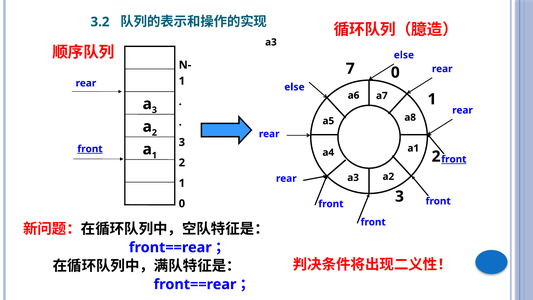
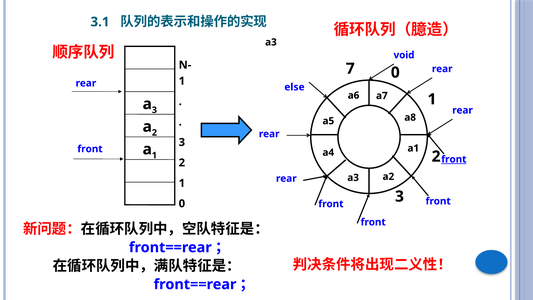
3.2: 3.2 -> 3.1 (100, 22)
else: else -> void (404, 55)
front underline: present -> none (90, 149)
